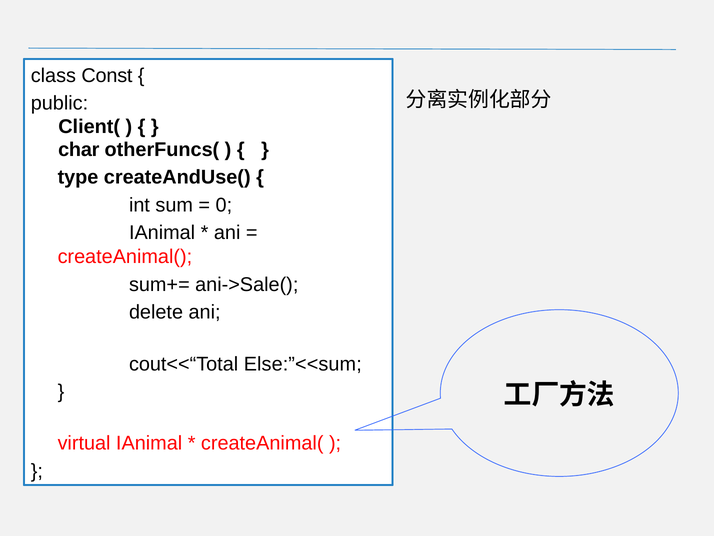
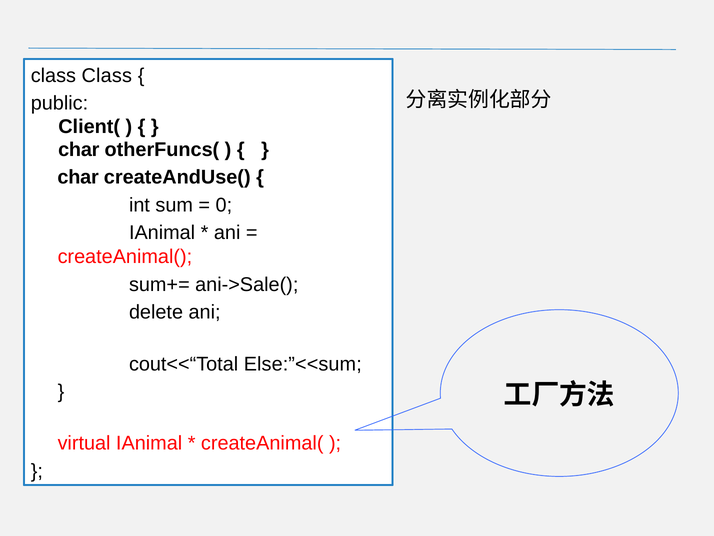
class Const: Const -> Class (107, 76)
type: type -> char (78, 177)
